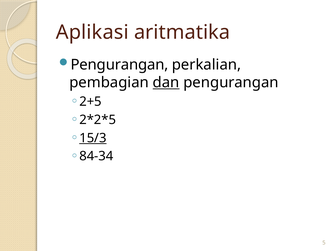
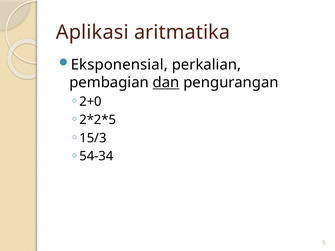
Pengurangan: Pengurangan -> Eksponensial (119, 65)
2+5: 2+5 -> 2+0 (91, 102)
15/3 underline: present -> none (93, 138)
84-34: 84-34 -> 54-34 (96, 156)
